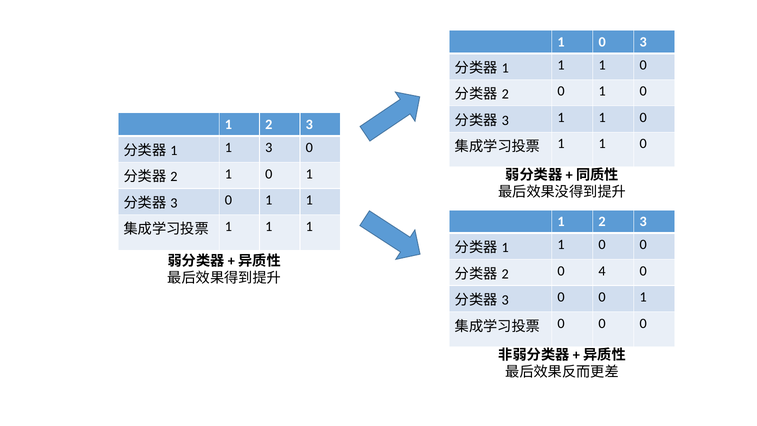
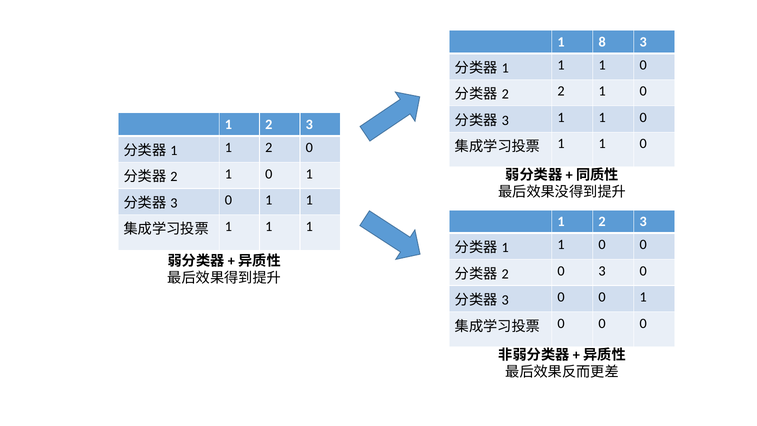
0: 0 -> 8 (602, 42)
0: 0 -> 2 (561, 91)
1 1 3: 3 -> 2 (269, 148)
0 4: 4 -> 3 (602, 271)
